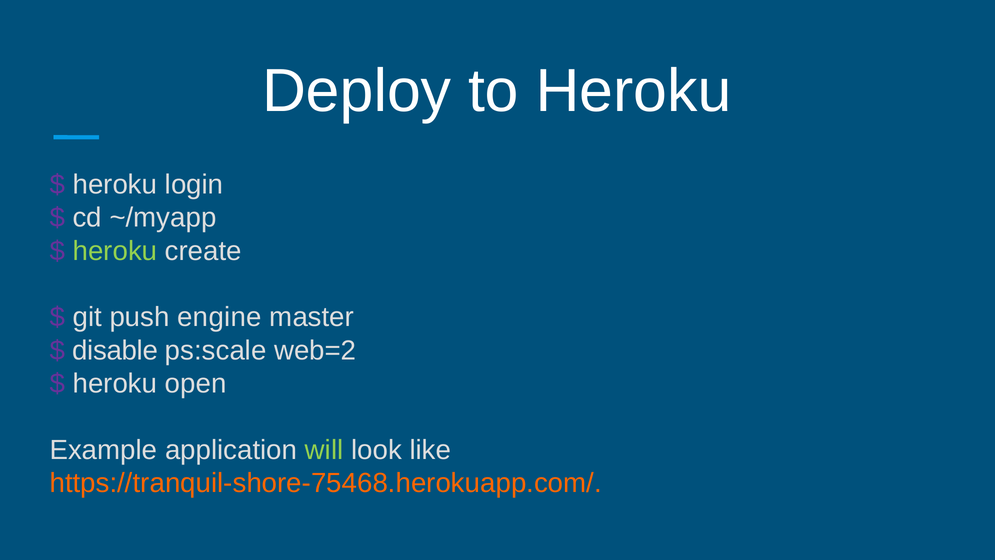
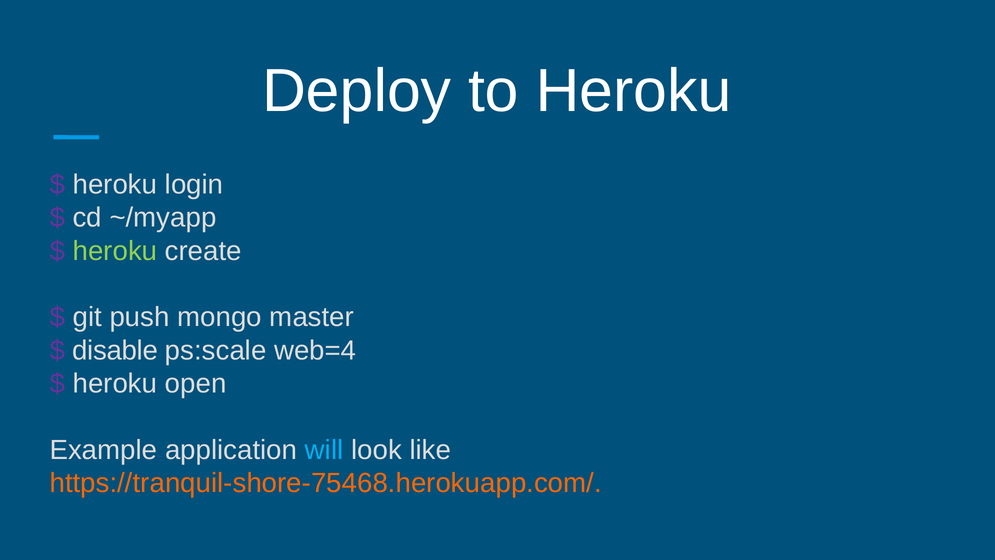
engine: engine -> mongo (220, 317)
web=2: web=2 -> web=4 (315, 350)
will colour: light green -> light blue (324, 450)
